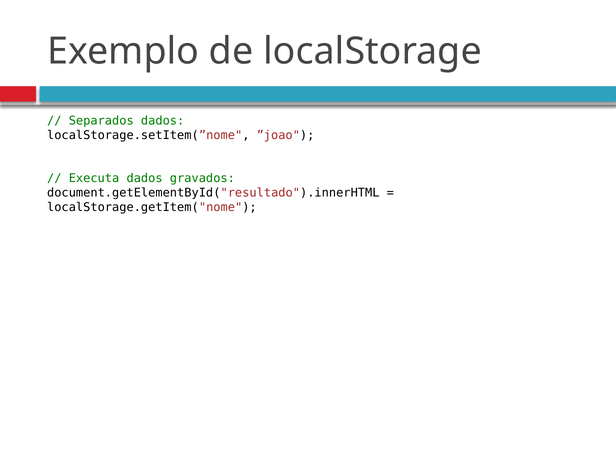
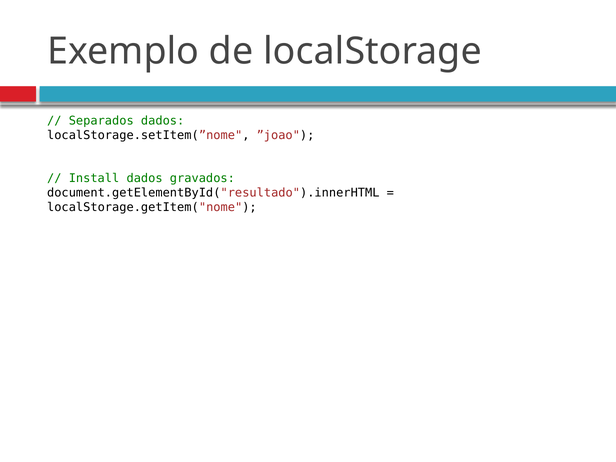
Executa: Executa -> Install (94, 178)
